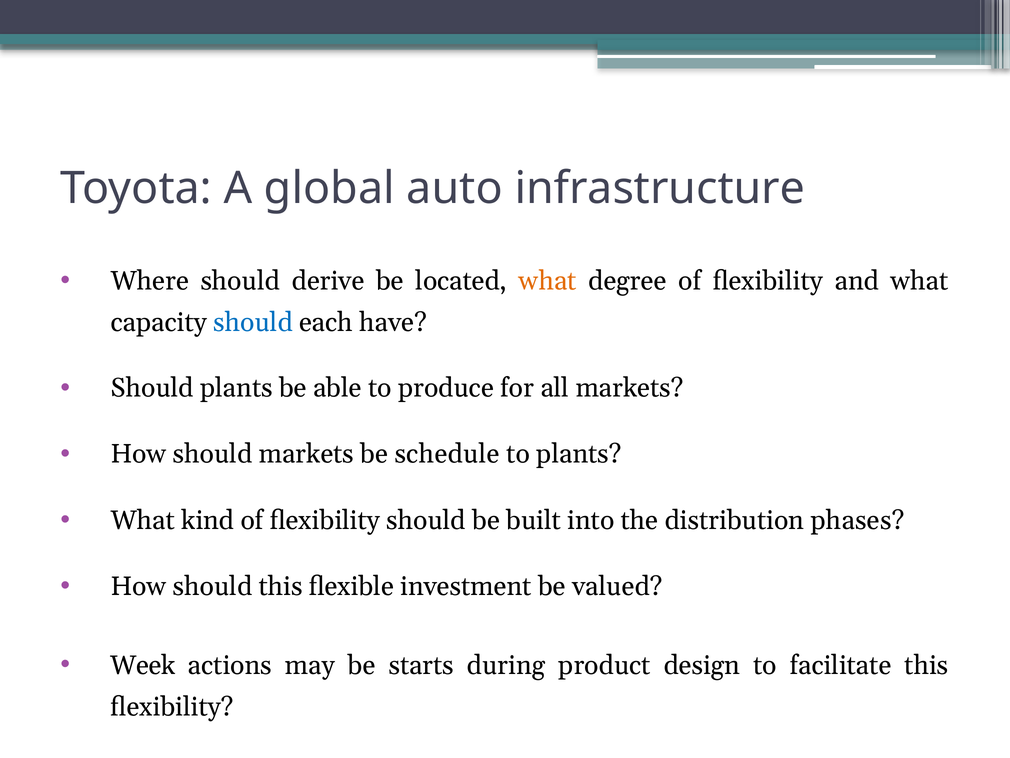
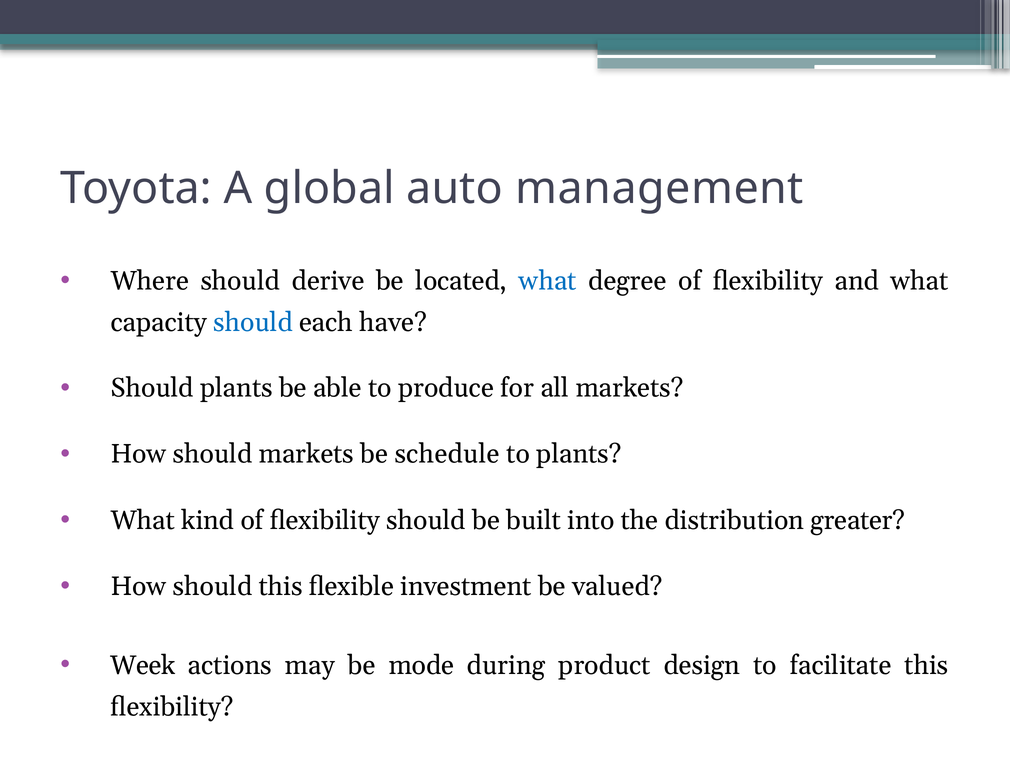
infrastructure: infrastructure -> management (660, 188)
what colour: orange -> blue (548, 281)
phases: phases -> greater (858, 520)
starts: starts -> mode (421, 665)
